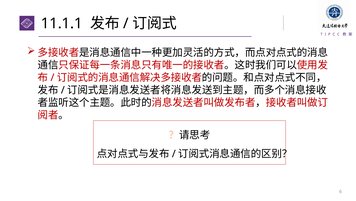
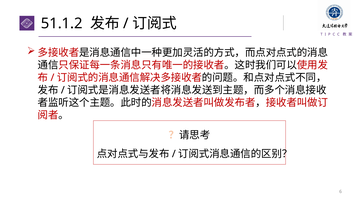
11.1.1: 11.1.1 -> 51.1.2 (62, 23)
